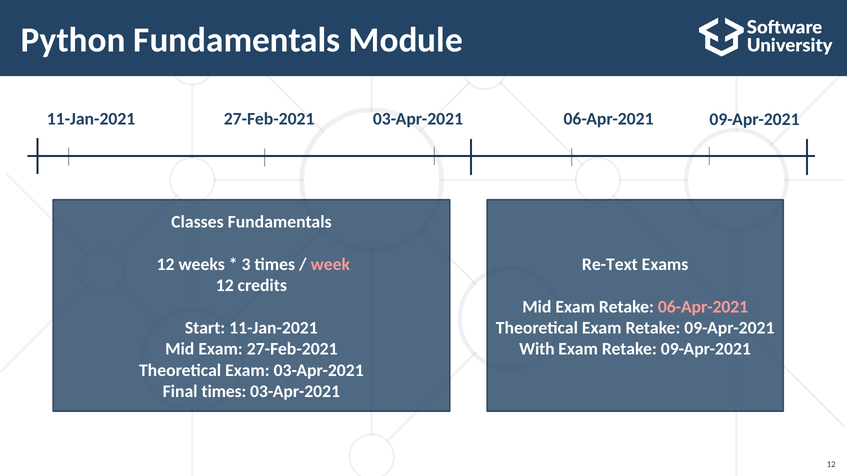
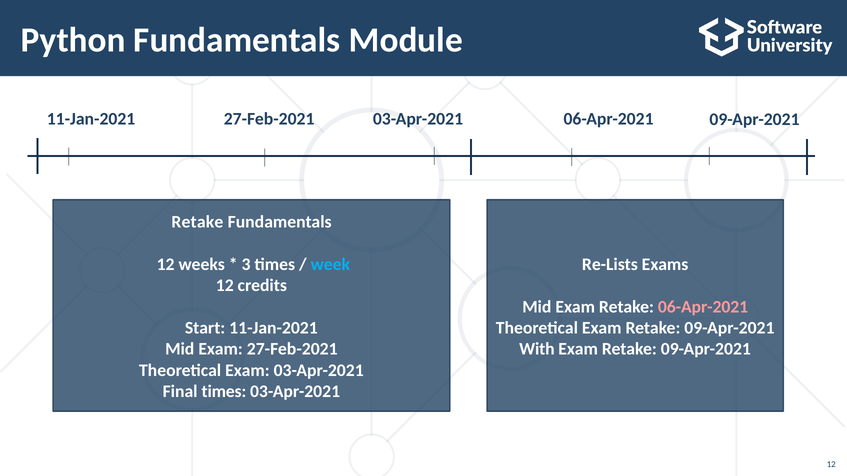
Classes: Classes -> Retake (197, 222)
week colour: pink -> light blue (330, 265)
Re-Text: Re-Text -> Re-Lists (610, 265)
